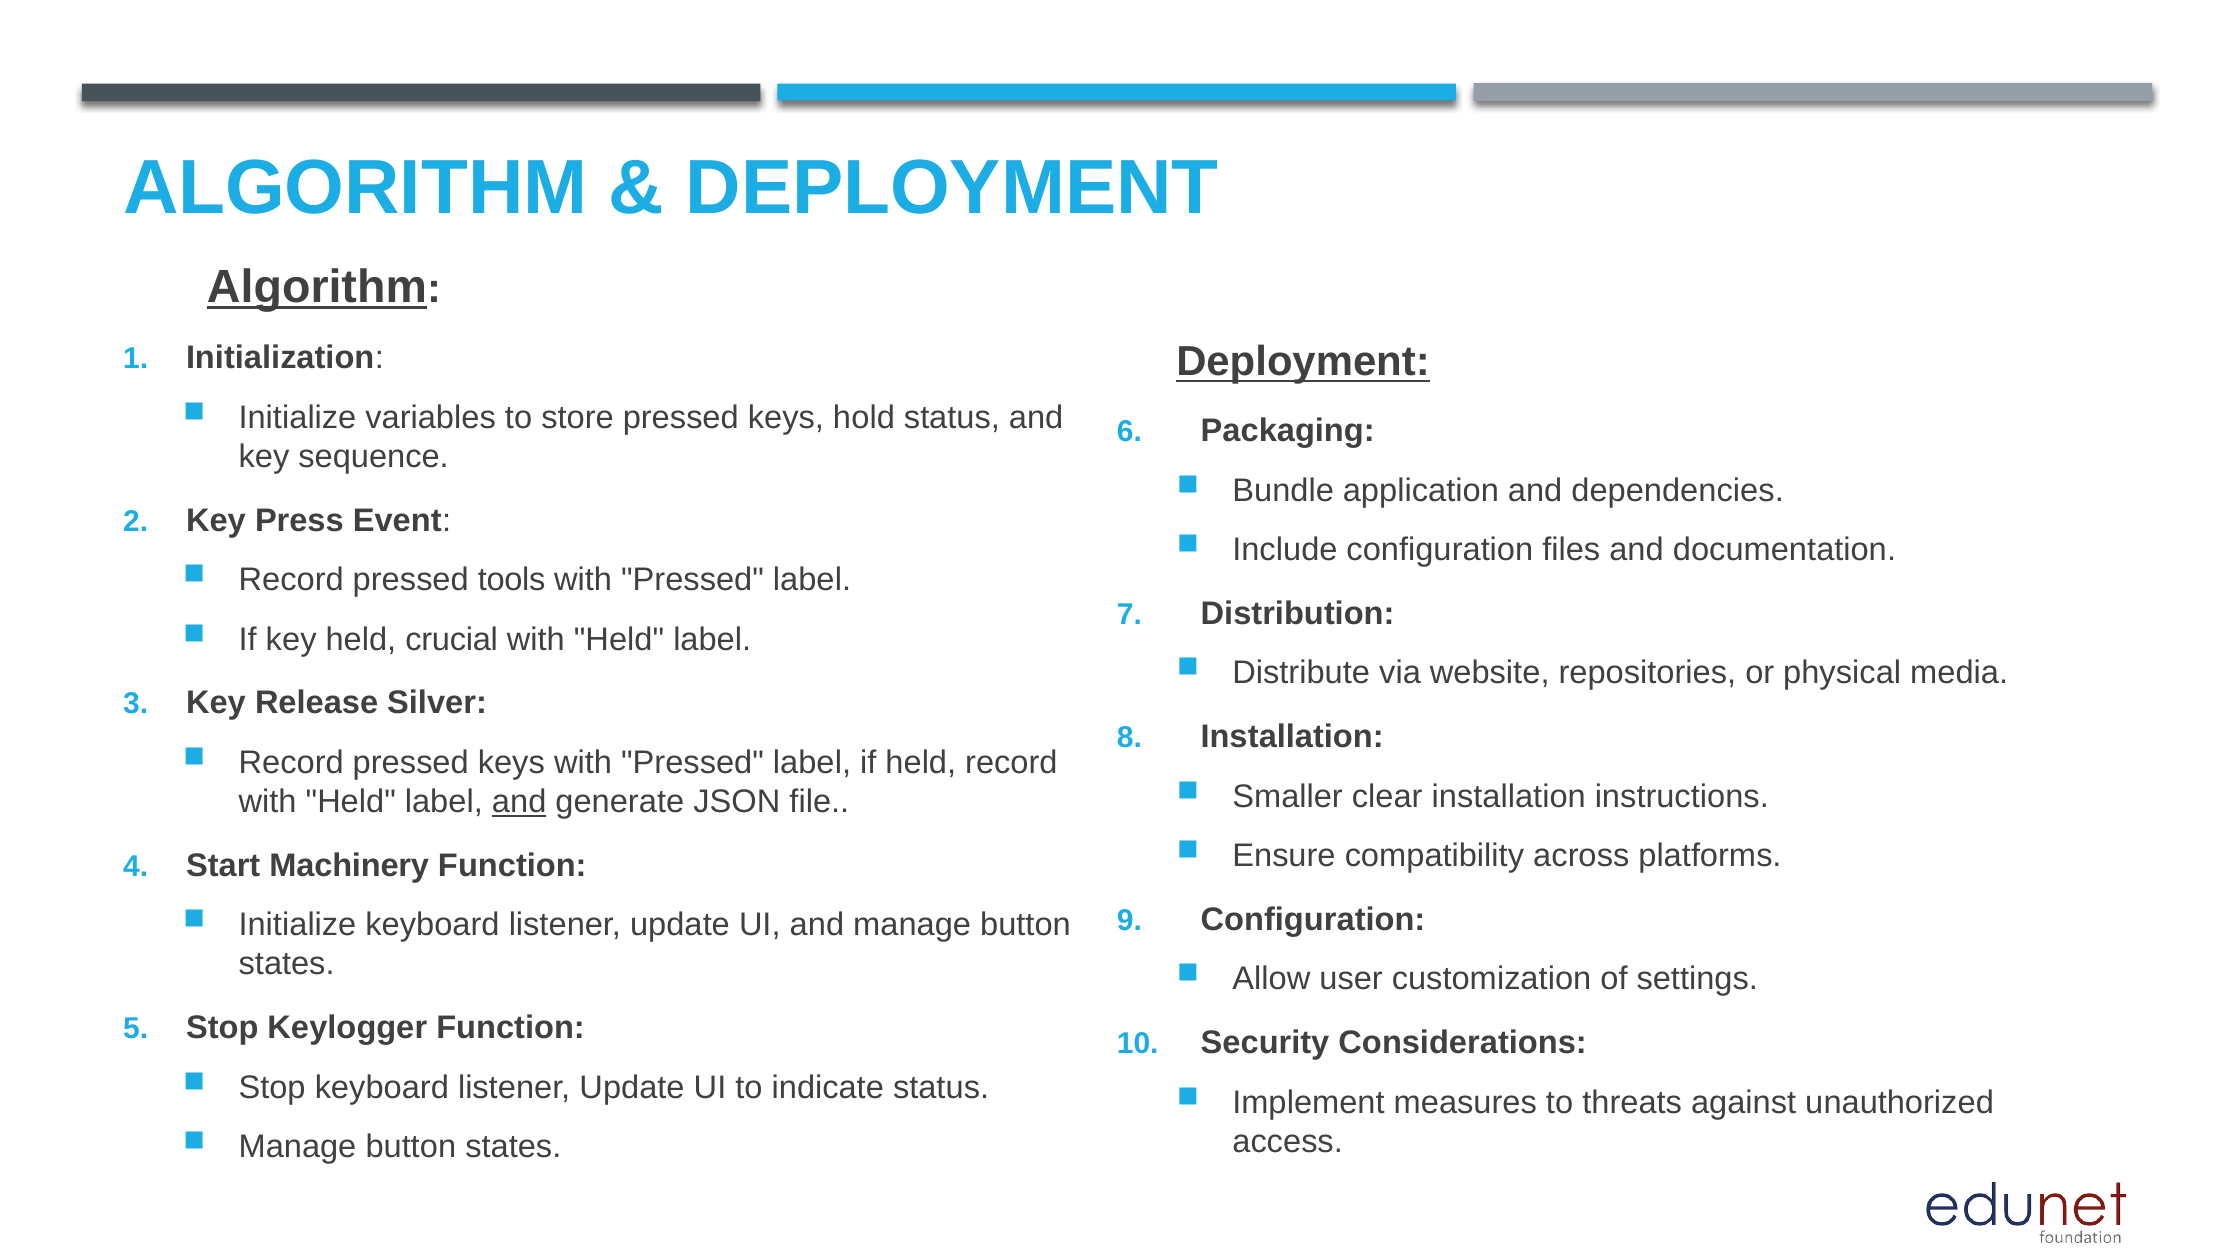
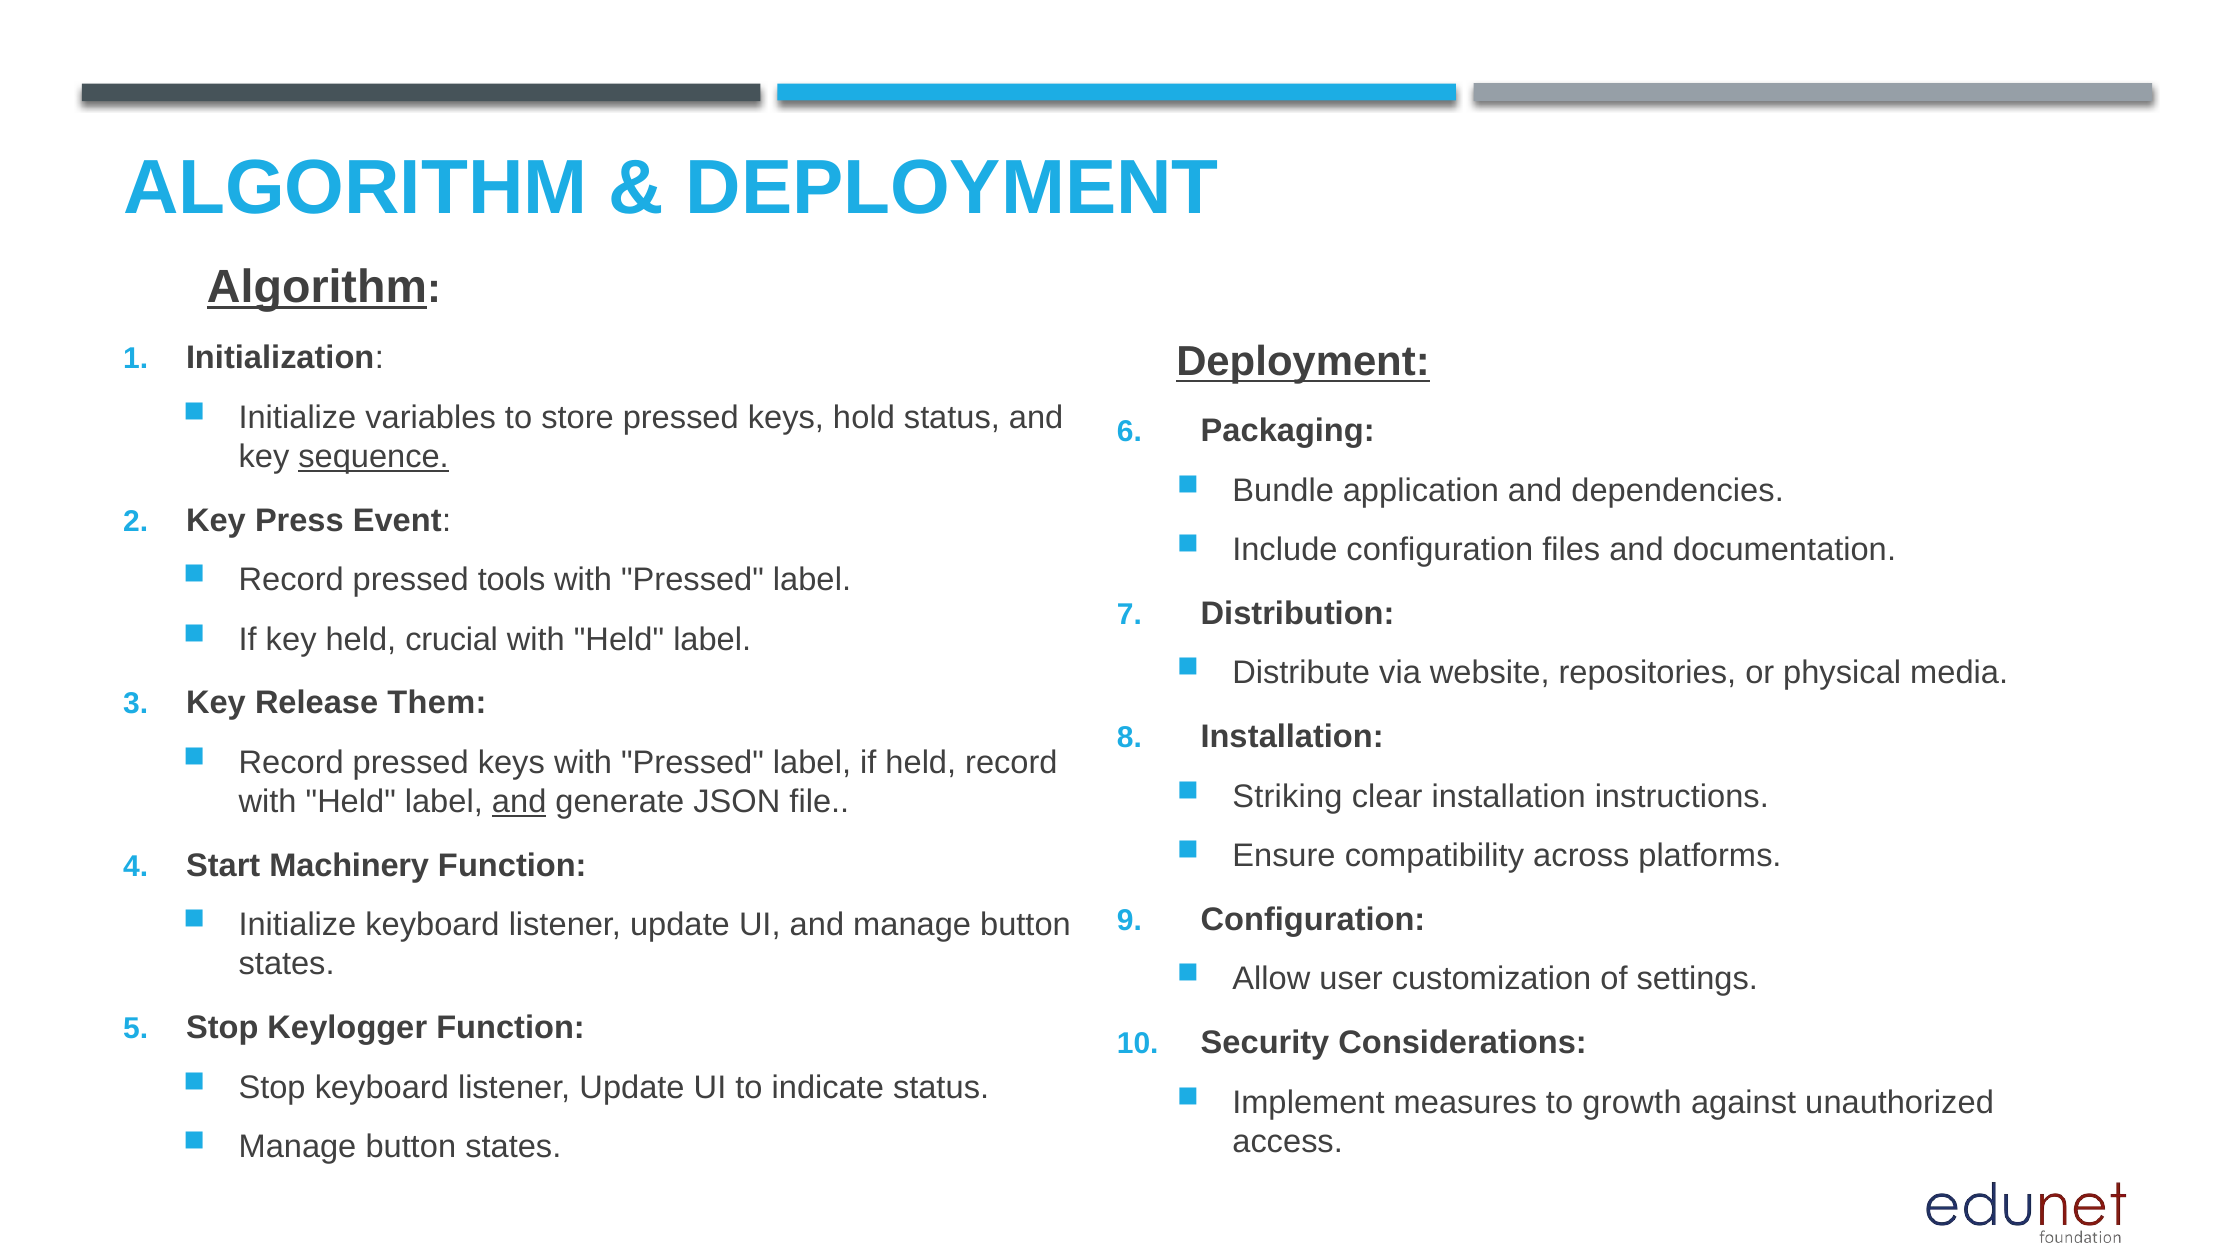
sequence underline: none -> present (374, 457)
Silver: Silver -> Them (437, 703)
Smaller: Smaller -> Striking (1287, 796)
threats: threats -> growth (1632, 1102)
